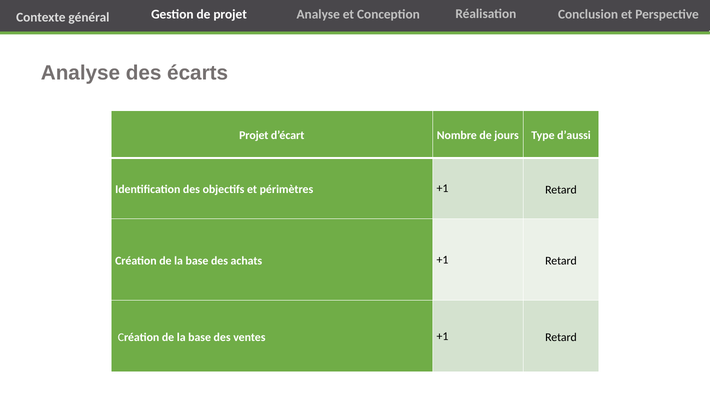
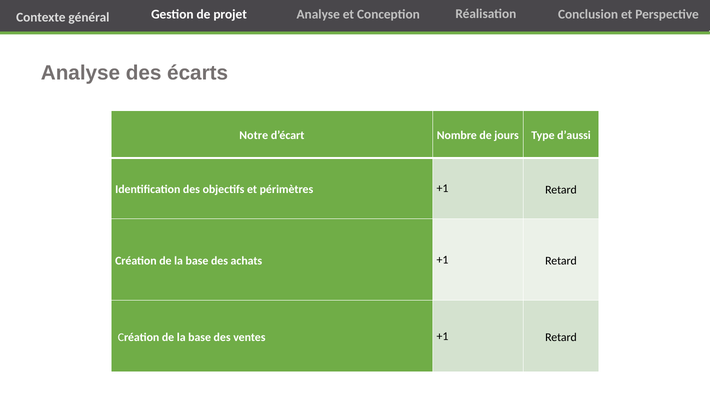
Projet: Projet -> Notre (254, 136)
